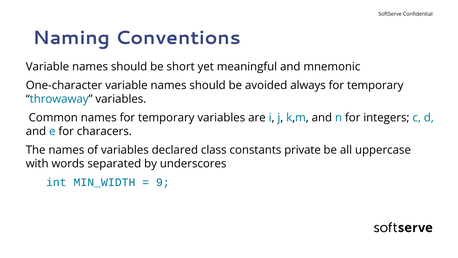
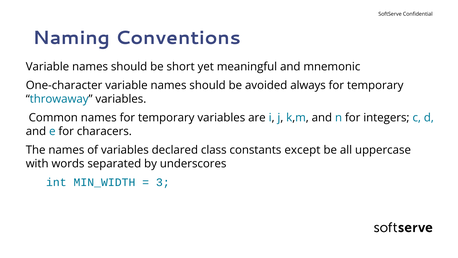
private: private -> except (302, 150)
9: 9 -> 3 (163, 182)
